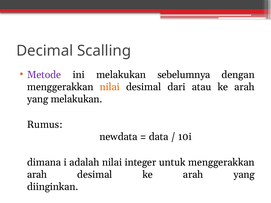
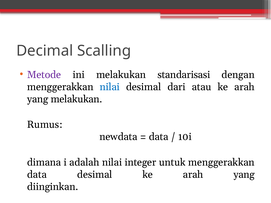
sebelumnya: sebelumnya -> standarisasi (184, 75)
nilai colour: orange -> blue (110, 87)
arah: arah -> data (37, 175)
